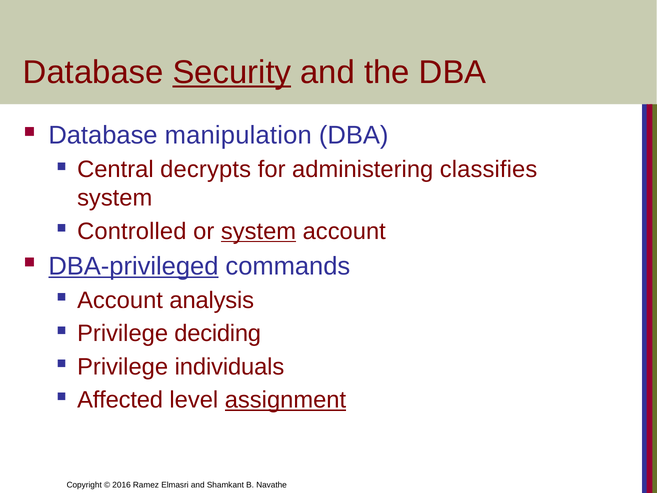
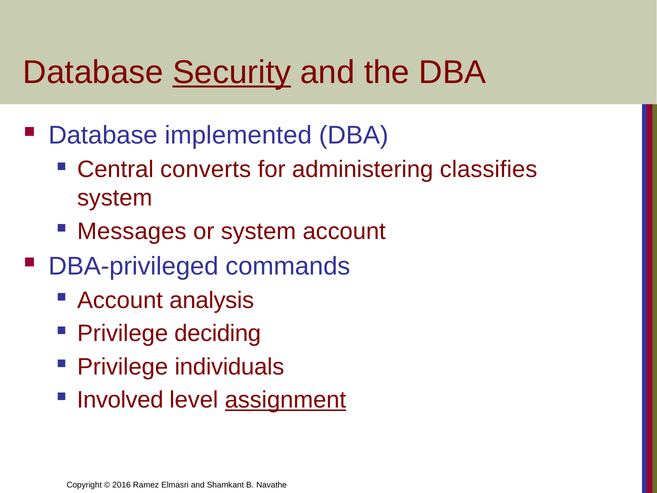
manipulation: manipulation -> implemented (238, 135)
decrypts: decrypts -> converts (206, 170)
Controlled: Controlled -> Messages (132, 231)
system underline: present -> none (259, 231)
DBA-privileged underline: present -> none (133, 266)
Affected: Affected -> Involved (120, 400)
